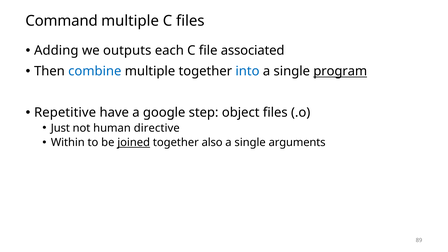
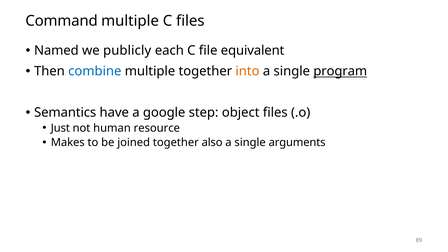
Adding: Adding -> Named (56, 51)
outputs: outputs -> publicly (127, 51)
associated: associated -> equivalent (253, 51)
into colour: blue -> orange (247, 71)
Repetitive: Repetitive -> Semantics (65, 113)
directive: directive -> resource (157, 128)
Within: Within -> Makes (68, 142)
joined underline: present -> none (134, 142)
